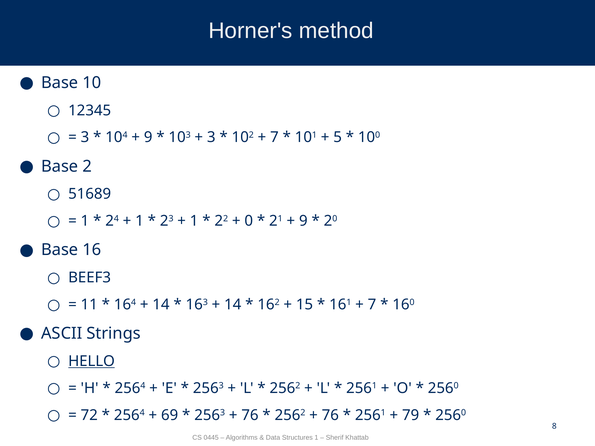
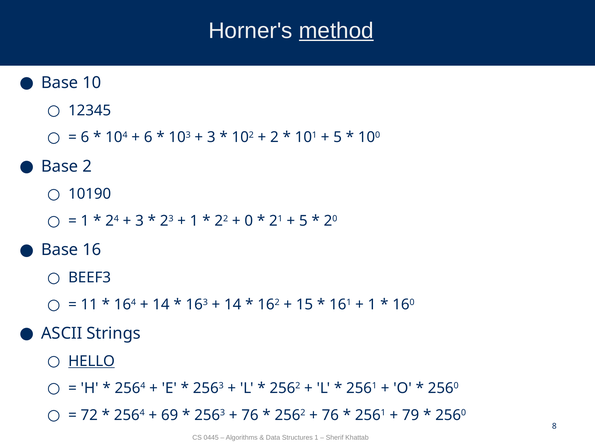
method underline: none -> present (336, 31)
3: 3 -> 6 (85, 137)
9: 9 -> 6 (148, 137)
7: 7 -> 2 (274, 137)
51689: 51689 -> 10190 (90, 194)
1: 1 -> 3 (140, 221)
9: 9 -> 5 (303, 221)
7: 7 -> 1 (372, 305)
